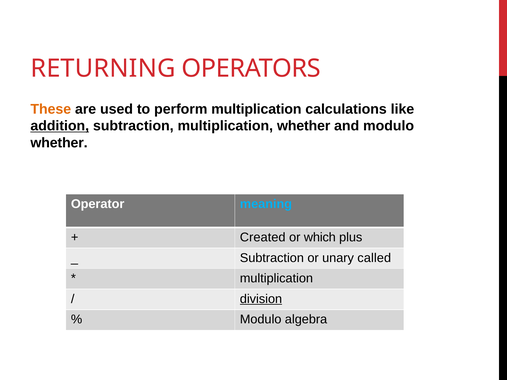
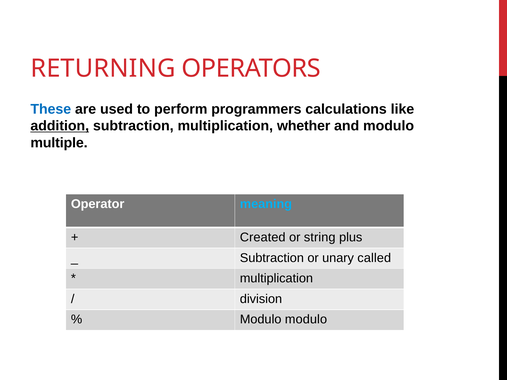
These colour: orange -> blue (51, 109)
perform multiplication: multiplication -> programmers (256, 109)
whether: whether -> multiple (59, 143)
which: which -> string (320, 237)
division underline: present -> none (261, 299)
Modulo algebra: algebra -> modulo (306, 320)
